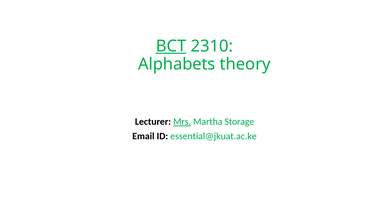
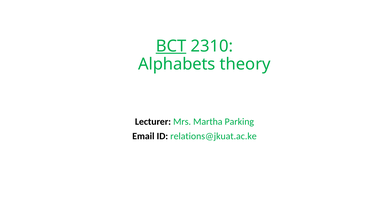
Mrs underline: present -> none (182, 122)
Storage: Storage -> Parking (239, 122)
essential@jkuat.ac.ke: essential@jkuat.ac.ke -> relations@jkuat.ac.ke (213, 136)
